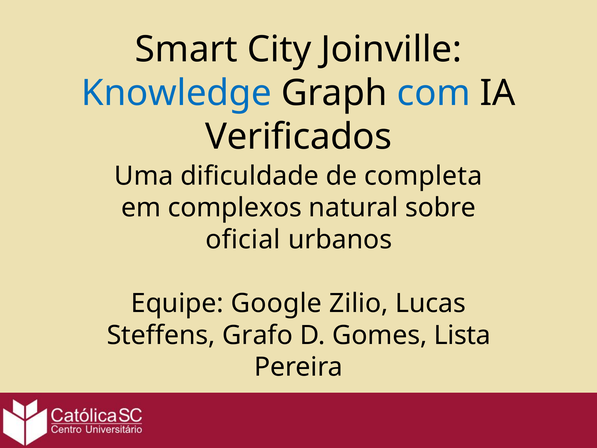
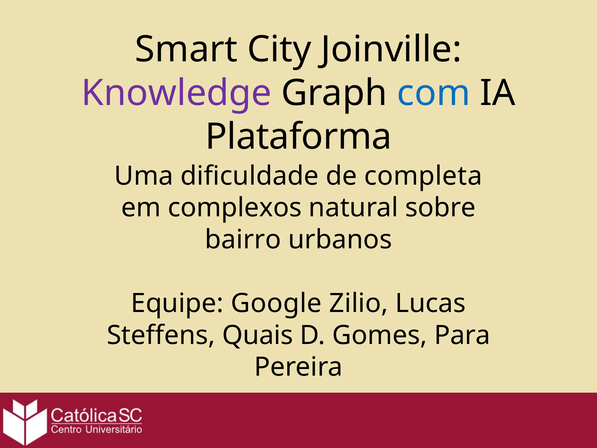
Knowledge colour: blue -> purple (176, 93)
Verificados: Verificados -> Plataforma (299, 137)
oficial: oficial -> bairro (243, 240)
Grafo: Grafo -> Quais (258, 335)
Lista: Lista -> Para (462, 335)
